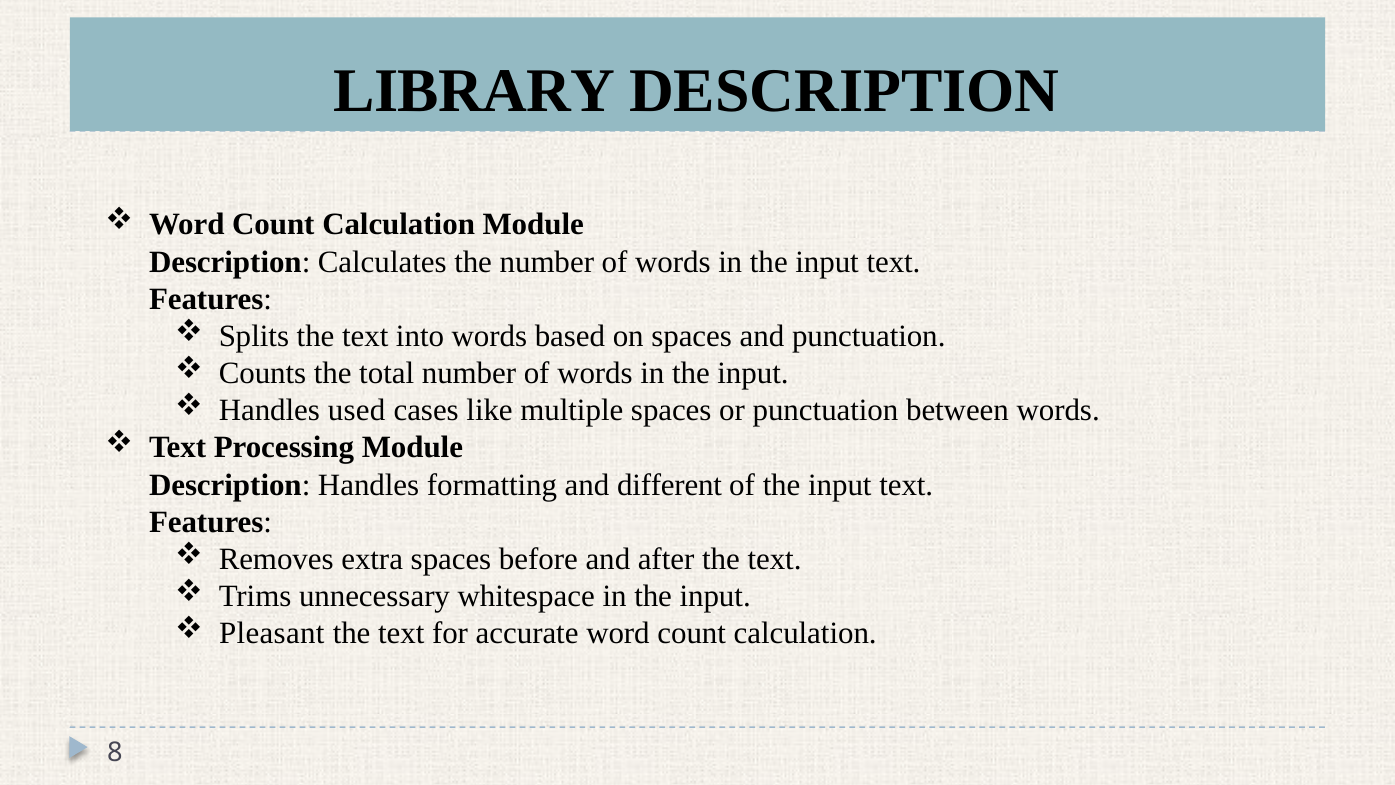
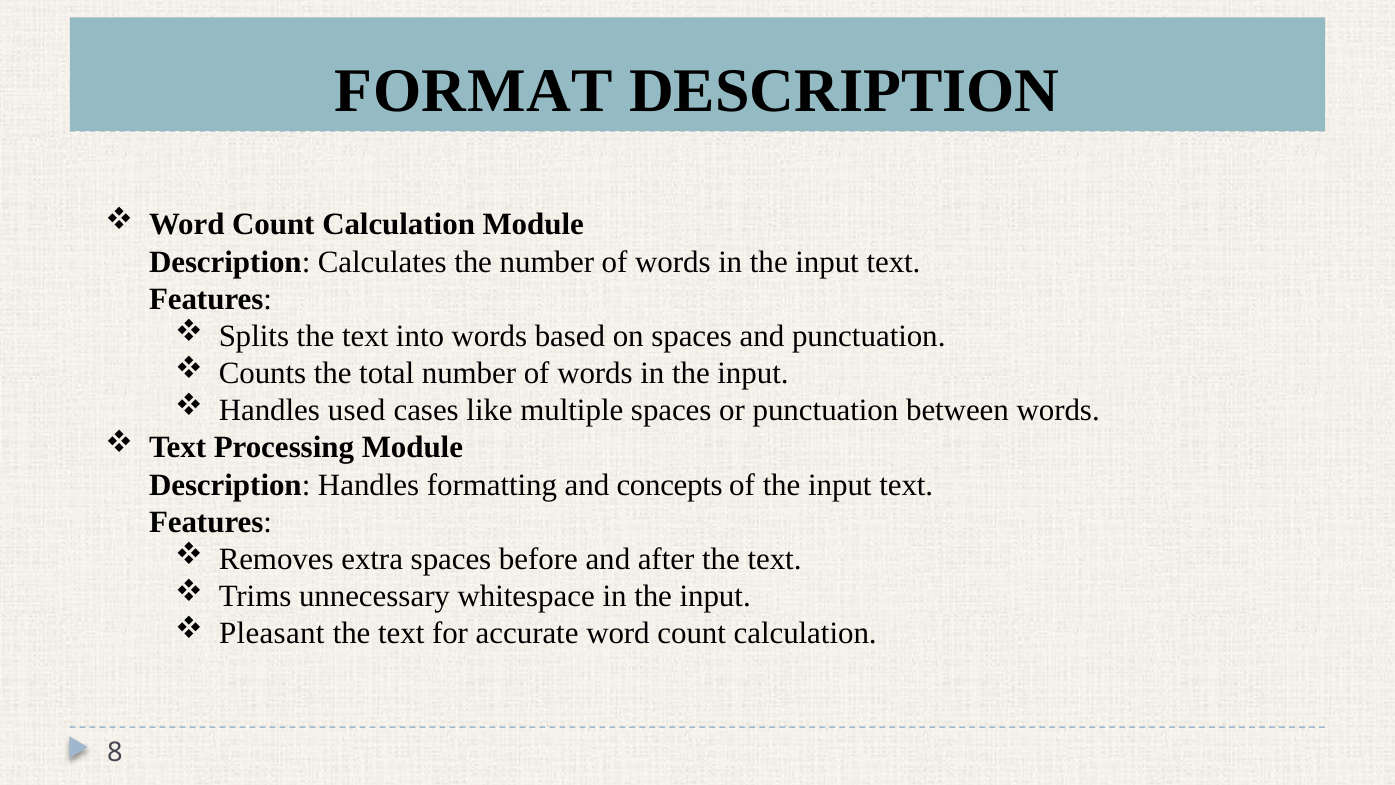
LIBRARY: LIBRARY -> FORMAT (474, 91)
different: different -> concepts (670, 485)
